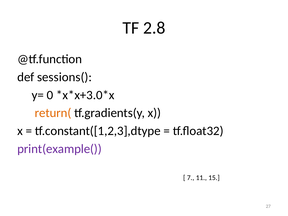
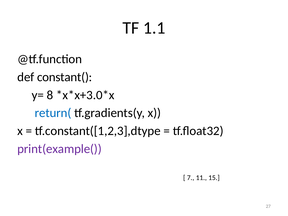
2.8: 2.8 -> 1.1 (154, 28)
sessions(: sessions( -> constant( (65, 77)
0: 0 -> 8 (50, 95)
return( colour: orange -> blue (53, 113)
